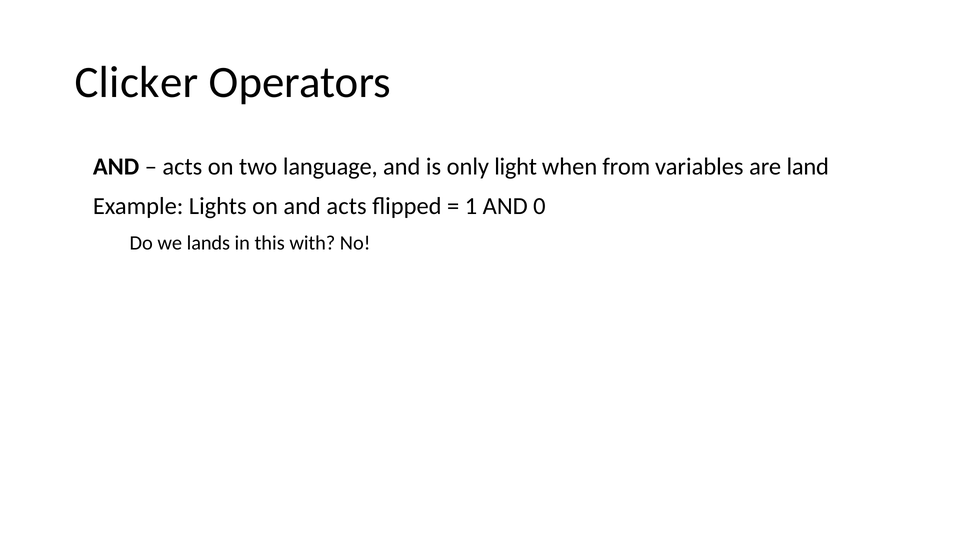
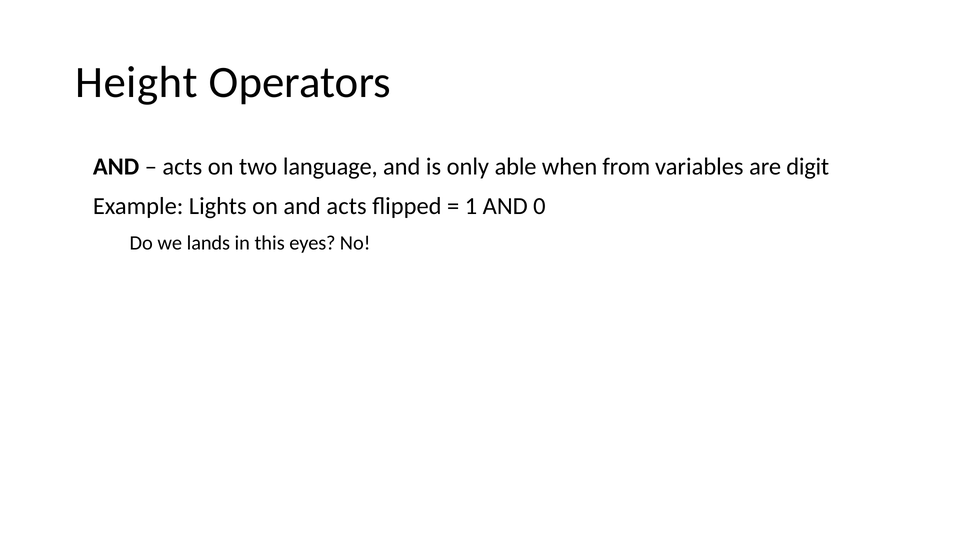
Clicker: Clicker -> Height (136, 82)
light: light -> able (516, 167)
land: land -> digit (808, 167)
with: with -> eyes (312, 243)
